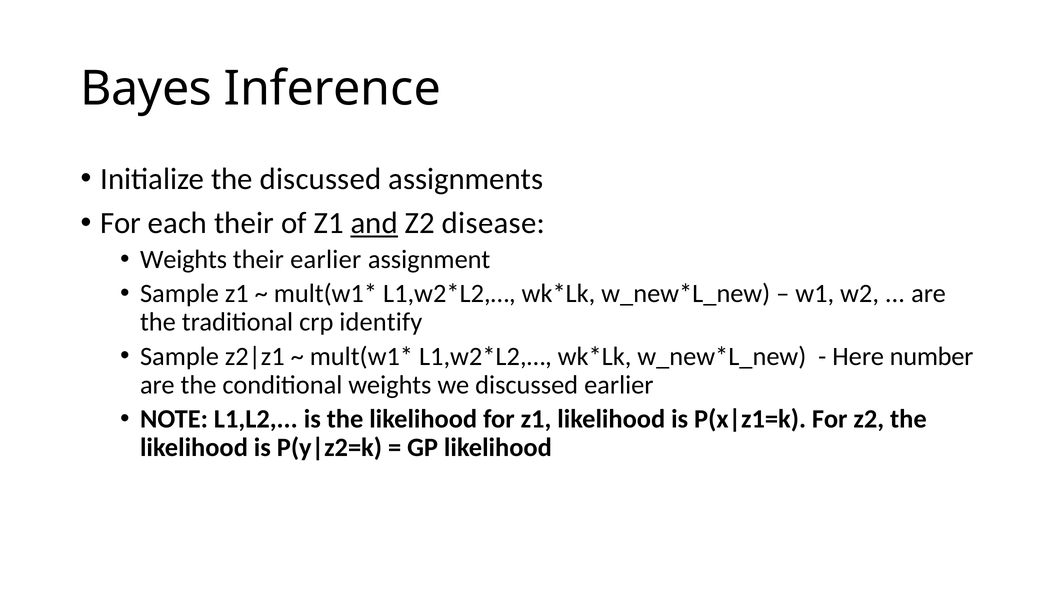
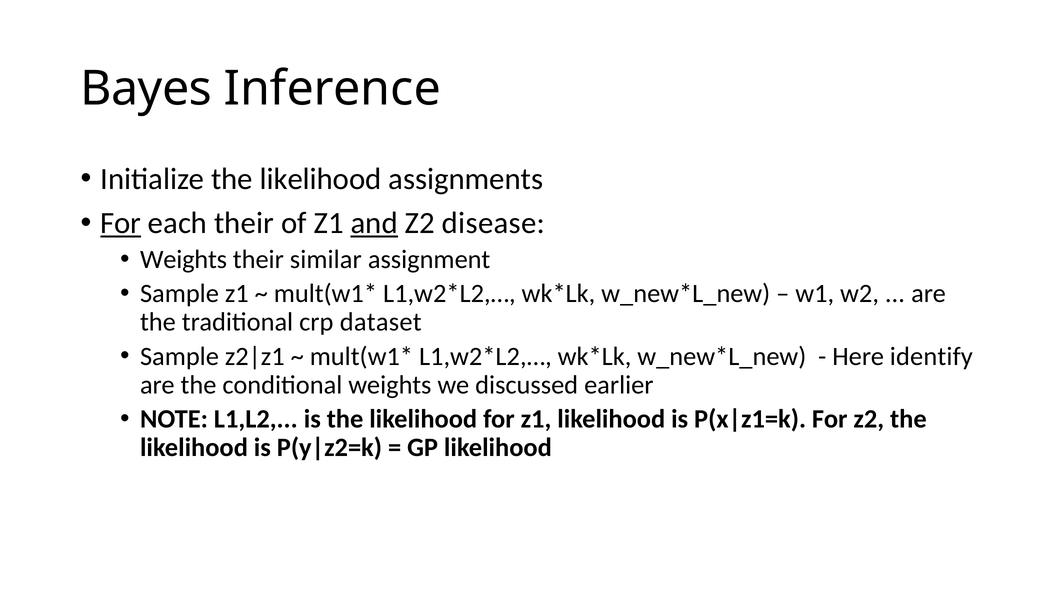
Initialize the discussed: discussed -> likelihood (321, 179)
For underline: none -> present (121, 223)
their earlier: earlier -> similar (326, 259)
identify: identify -> dataset (381, 322)
number: number -> identify (931, 356)
